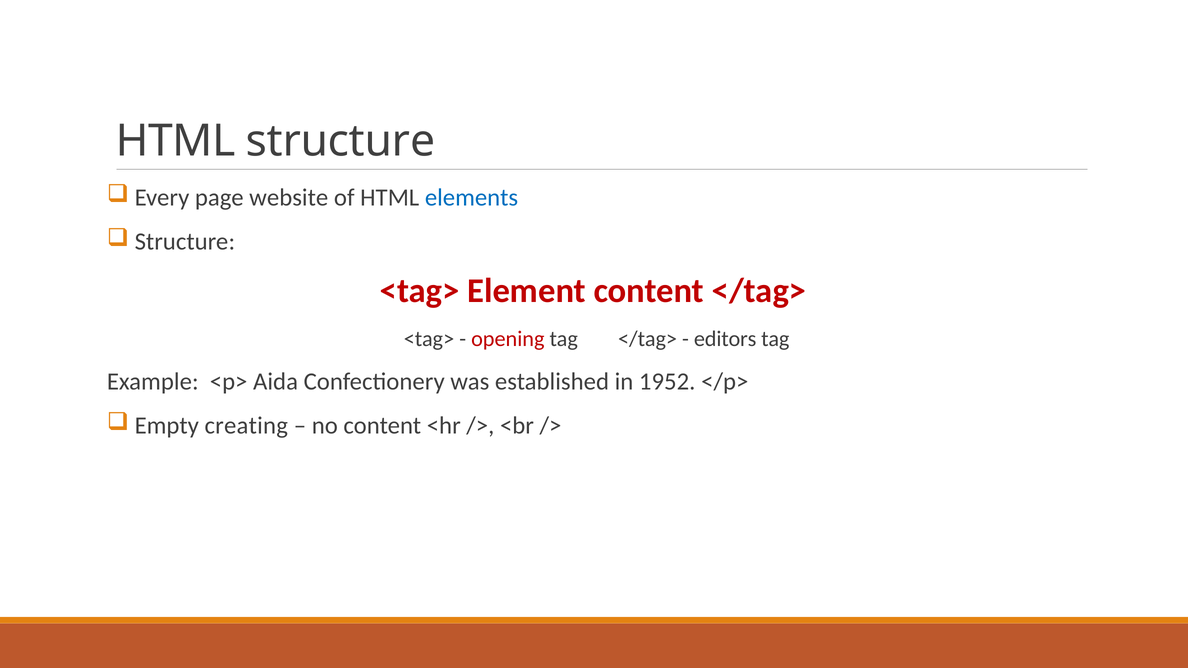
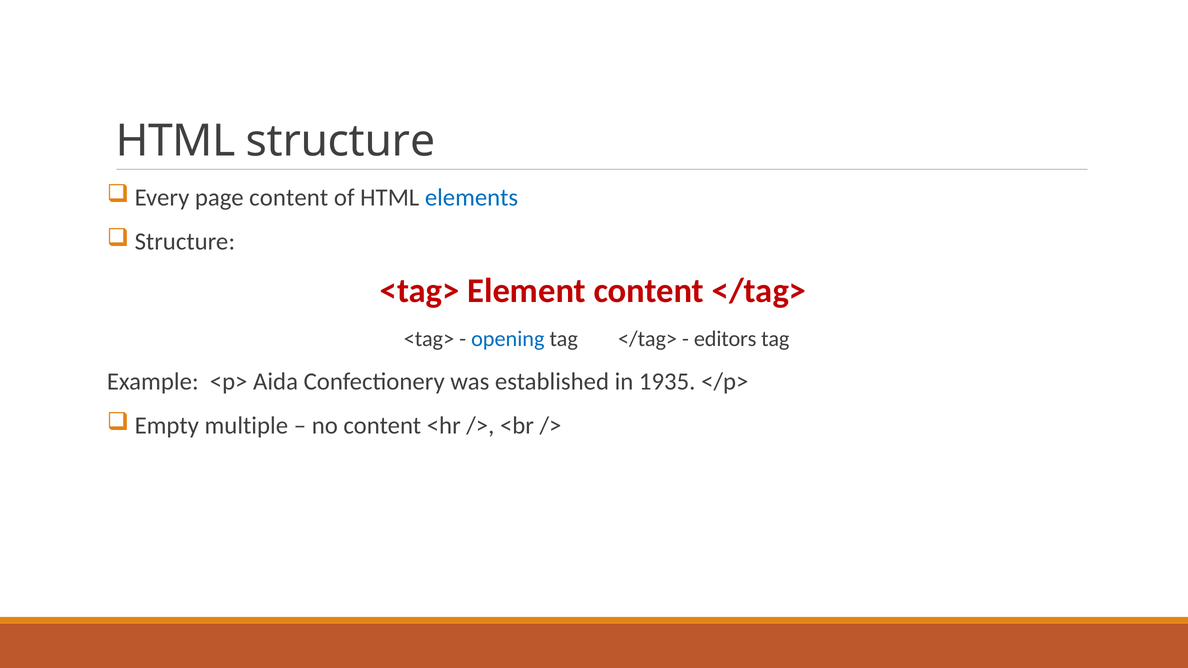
page website: website -> content (289, 198)
opening colour: red -> blue (508, 339)
1952: 1952 -> 1935 (667, 382)
creating: creating -> multiple (246, 426)
